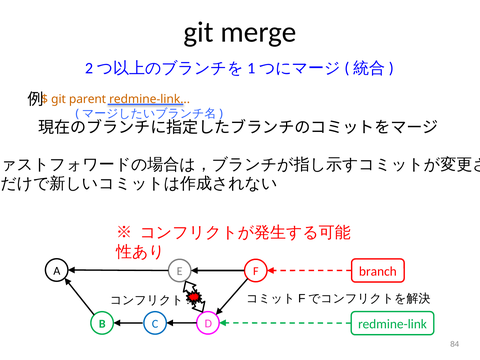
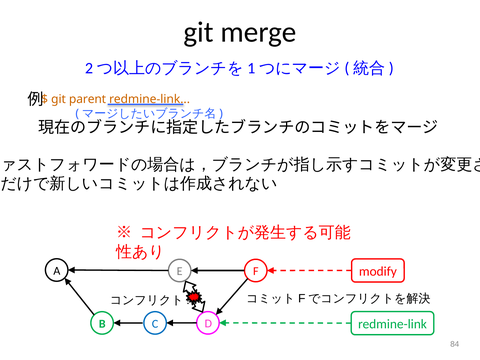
branch: branch -> modify (378, 271)
